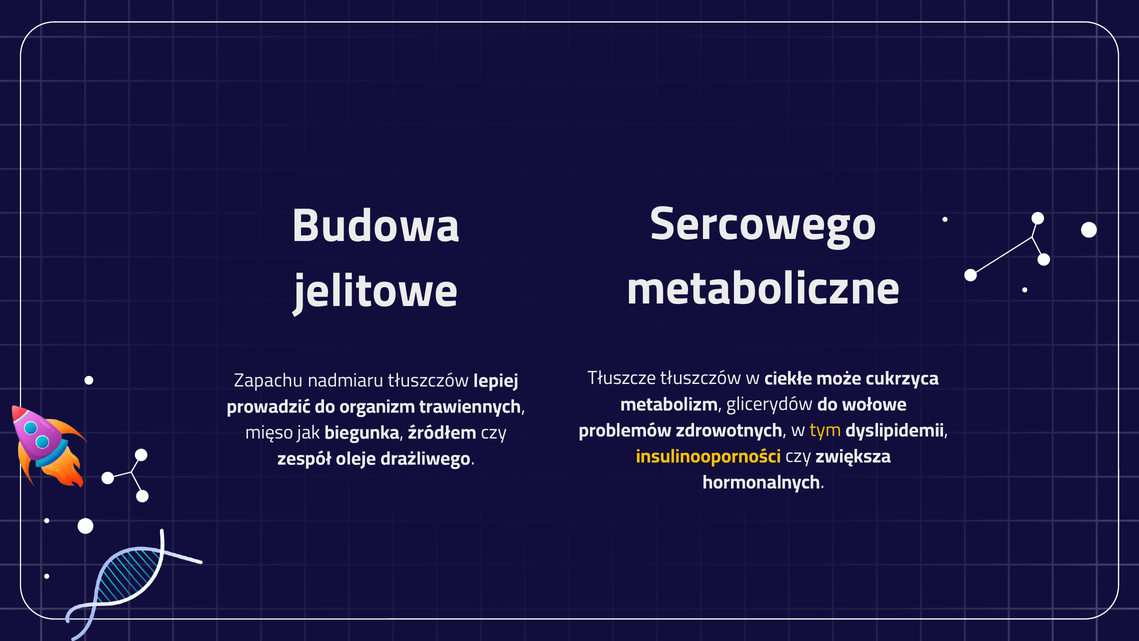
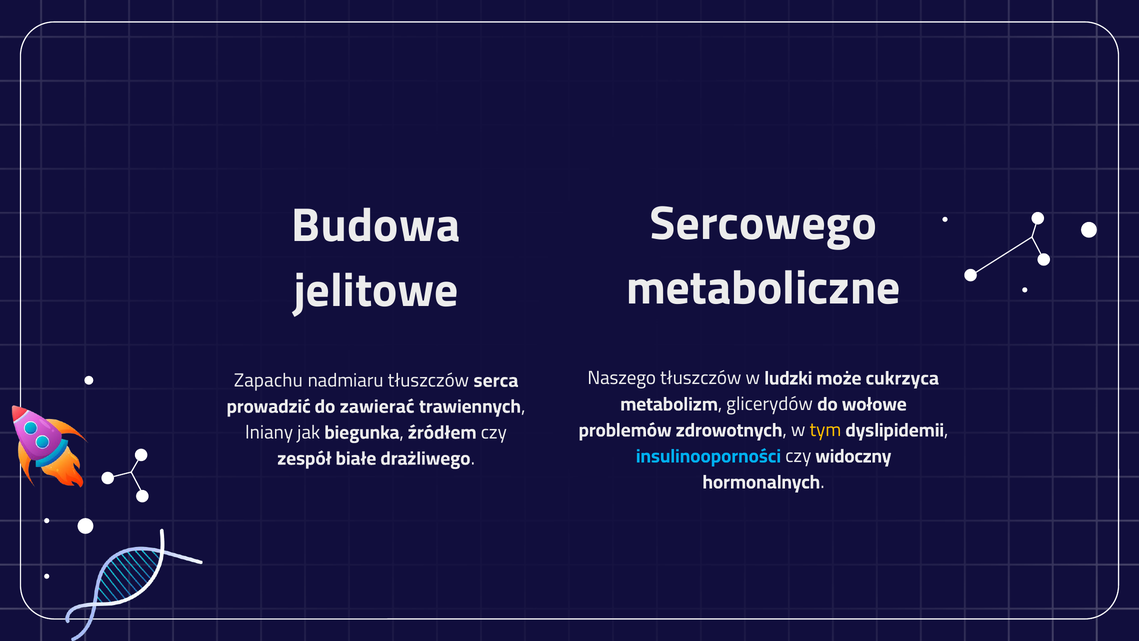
Tłuszcze: Tłuszcze -> Naszego (622, 378)
ciekłe: ciekłe -> ludzki (788, 378)
lepiej: lepiej -> serca (496, 380)
organizm: organizm -> zawierać (377, 406)
mięso: mięso -> lniany (269, 432)
insulinooporności colour: yellow -> light blue (708, 456)
zwiększa: zwiększa -> widoczny (853, 456)
oleje: oleje -> białe (356, 458)
